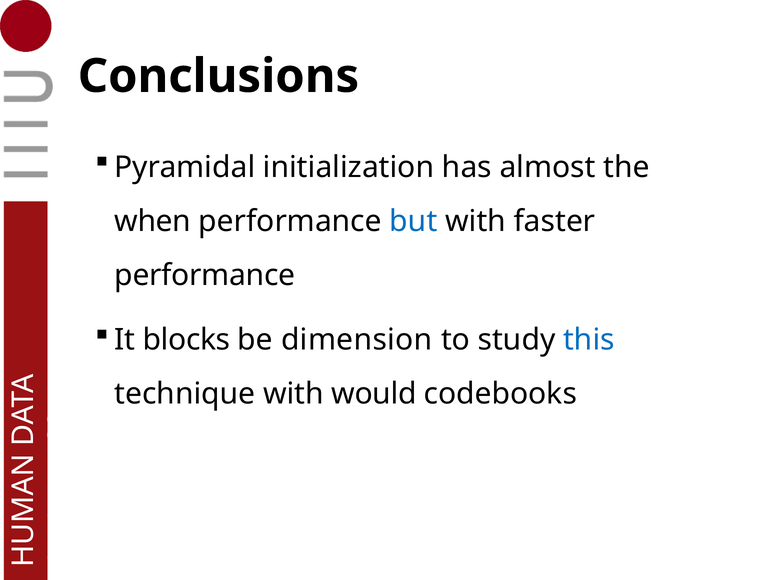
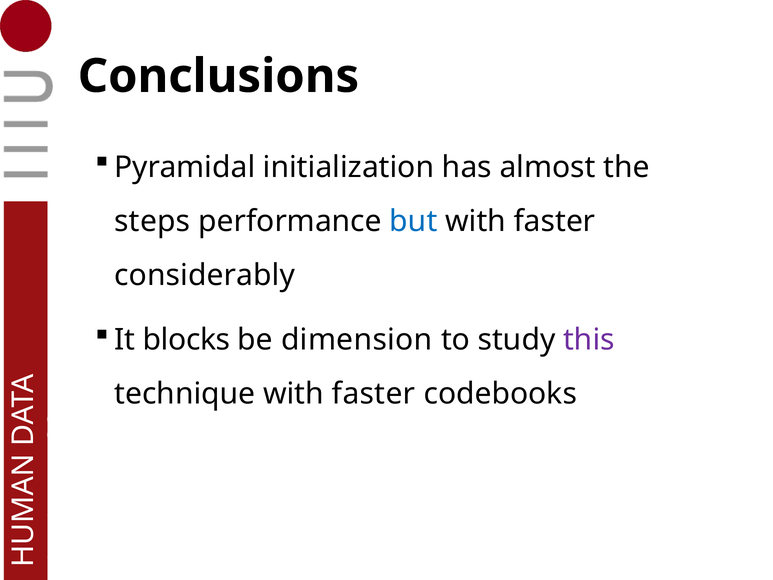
when: when -> steps (152, 221)
performance: performance -> considerably (205, 275)
this colour: blue -> purple (589, 340)
technique with would: would -> faster (374, 394)
